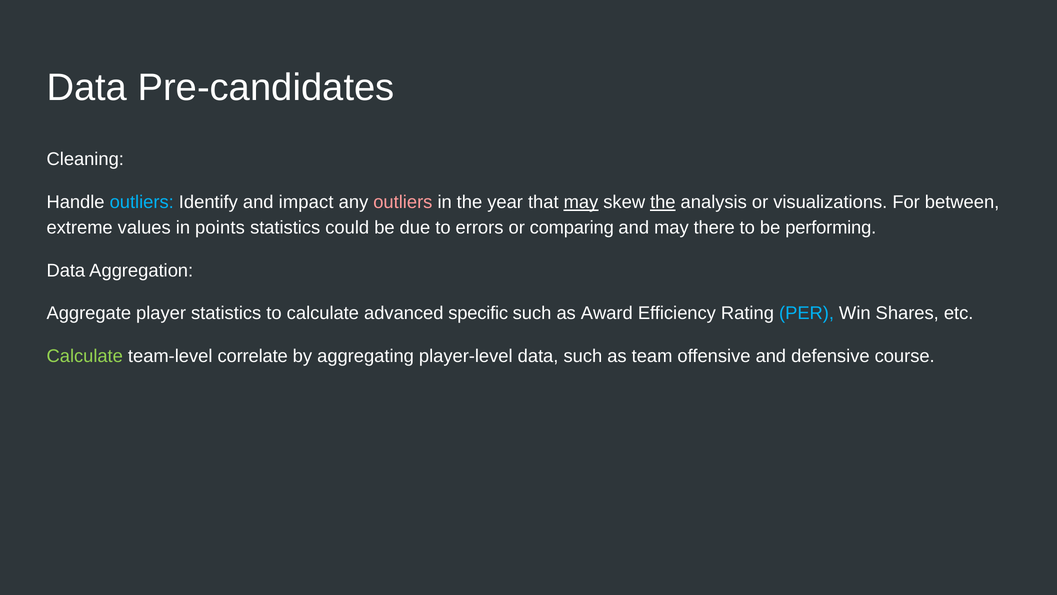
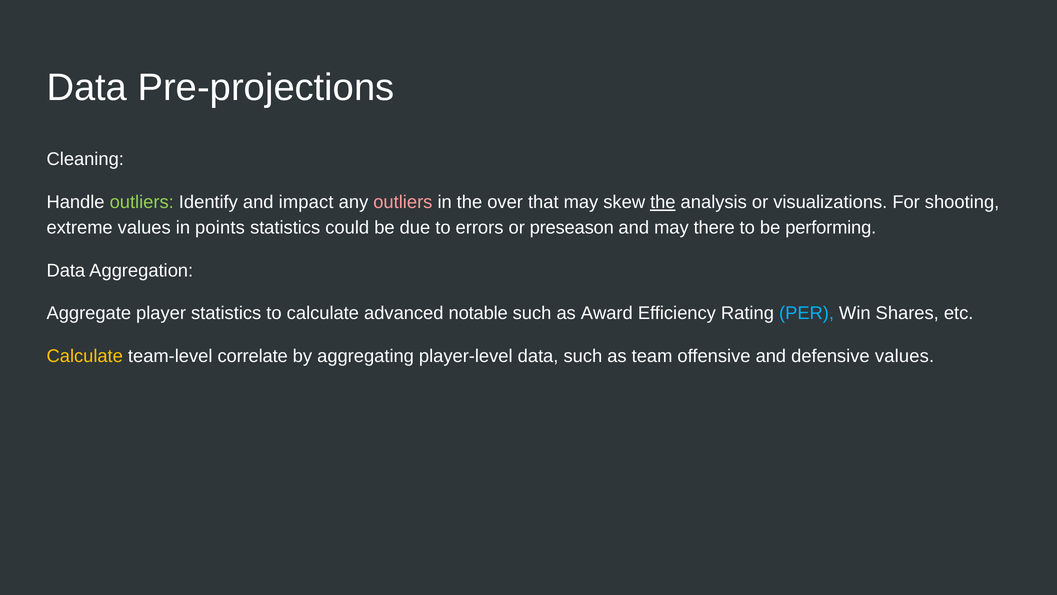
Pre-candidates: Pre-candidates -> Pre-projections (266, 88)
outliers colour: light blue -> light green (142, 202)
year: year -> over (505, 202)
may underline: present -> none (581, 202)
between: between -> shooting (962, 202)
comparing: comparing -> preseason (572, 227)
specific: specific -> notable (478, 313)
Calculate colour: light green -> yellow (85, 356)
defensive course: course -> values (905, 356)
